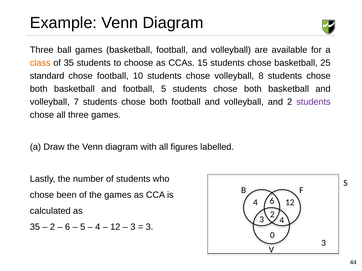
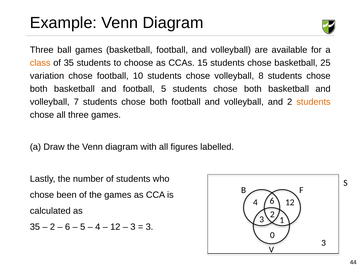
standard: standard -> variation (47, 76)
students colour: purple -> orange (313, 102)
3 4: 4 -> 1 (282, 220)
